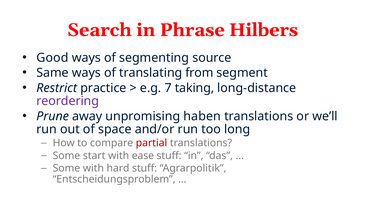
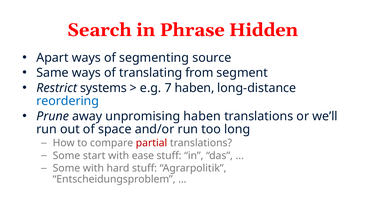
Hilbers: Hilbers -> Hidden (264, 30)
Good: Good -> Apart (53, 58)
practice: practice -> systems (103, 88)
7 taking: taking -> haben (194, 88)
reordering colour: purple -> blue (68, 101)
